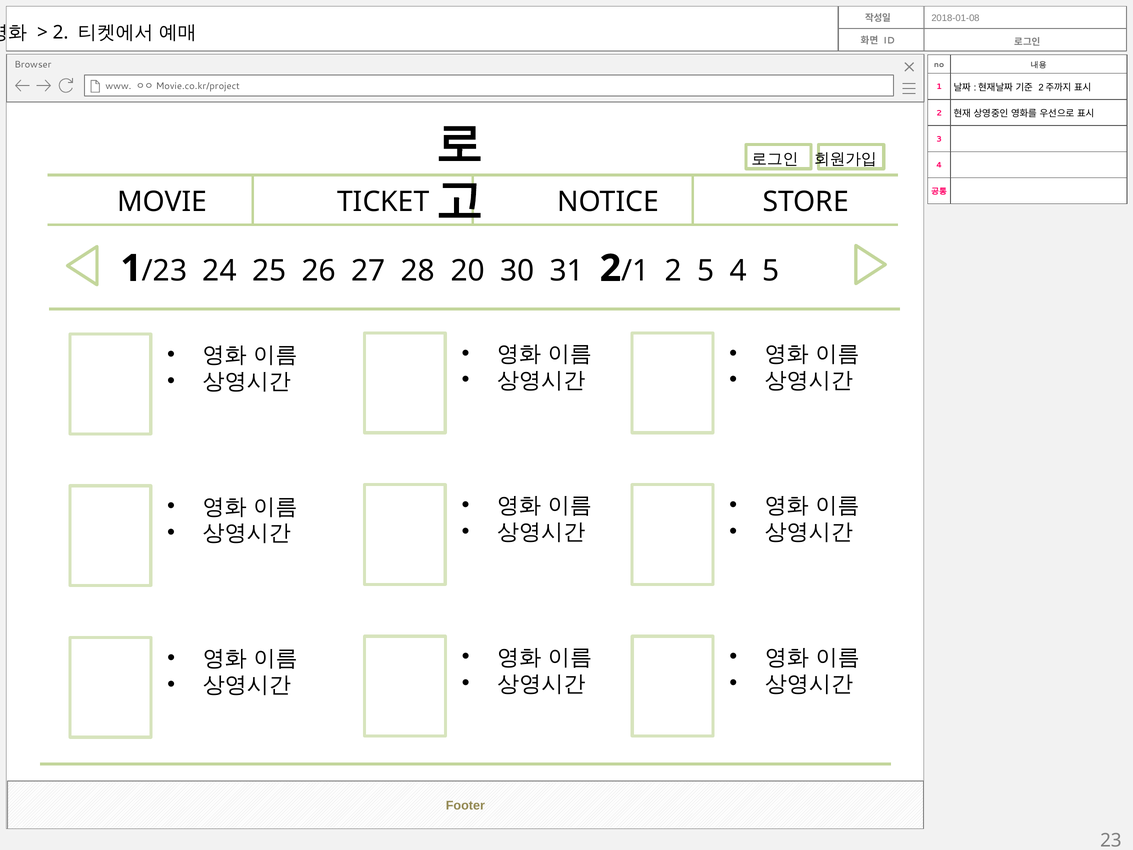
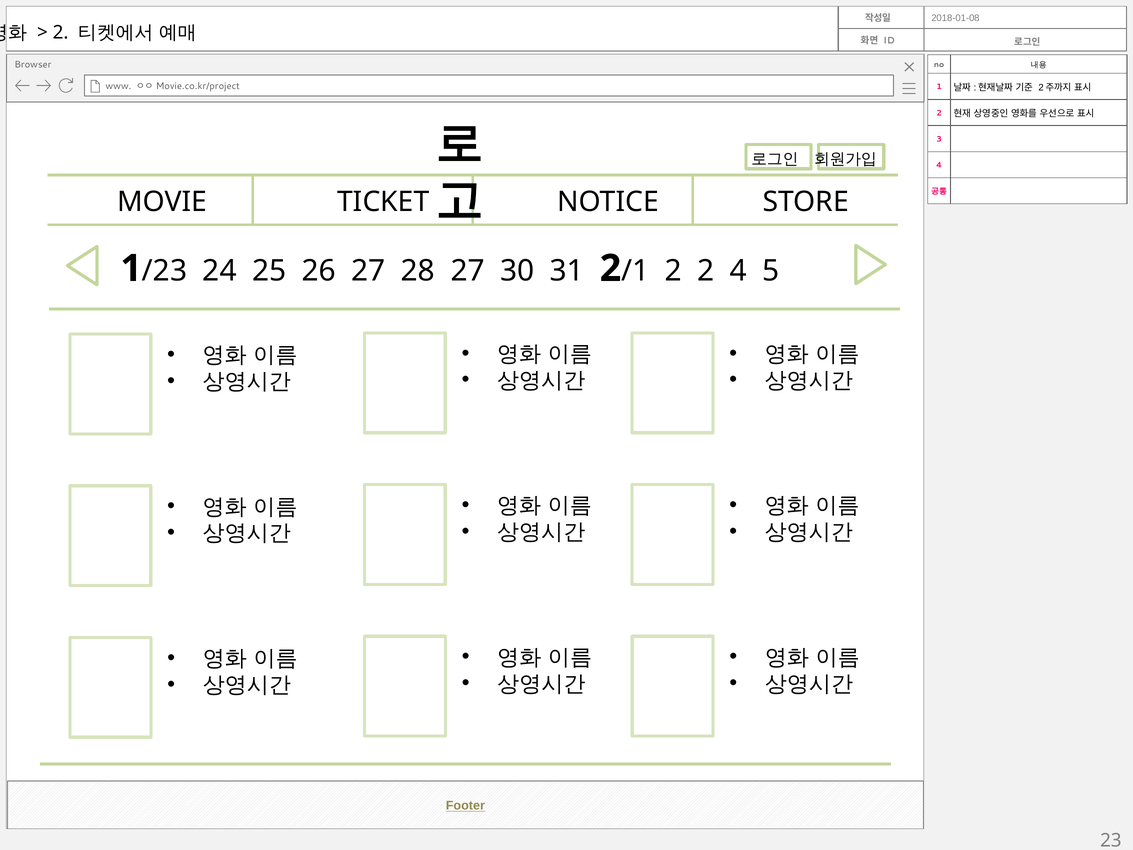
28 20: 20 -> 27 (468, 271)
2 5: 5 -> 2 (706, 271)
Footer underline: none -> present (465, 806)
